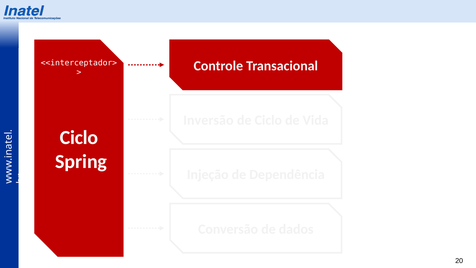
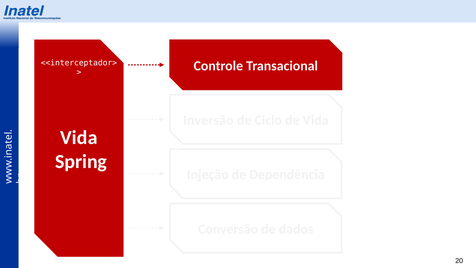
Ciclo: Ciclo -> Vida (79, 138)
